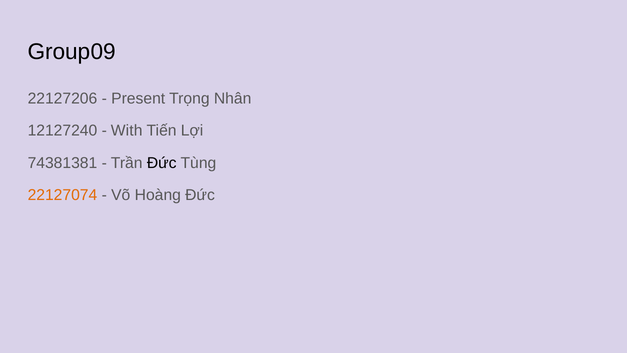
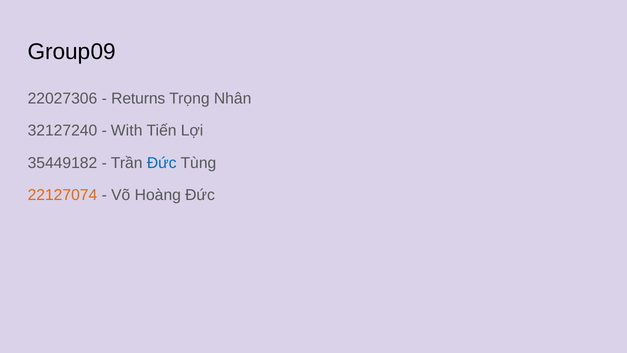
22127206: 22127206 -> 22027306 (62, 99)
Present: Present -> Returns (138, 99)
12127240: 12127240 -> 32127240 (62, 131)
74381381: 74381381 -> 35449182 (62, 163)
Đức colour: black -> blue (162, 163)
